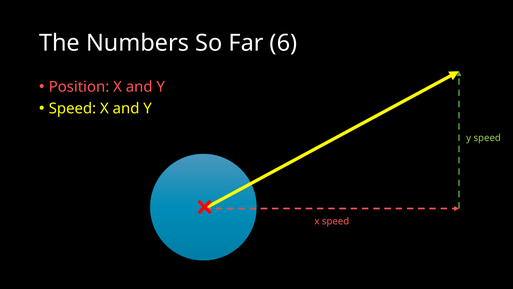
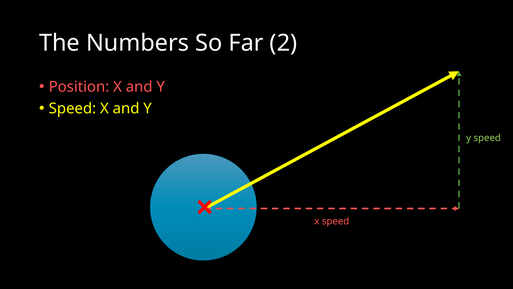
6: 6 -> 2 (283, 43)
